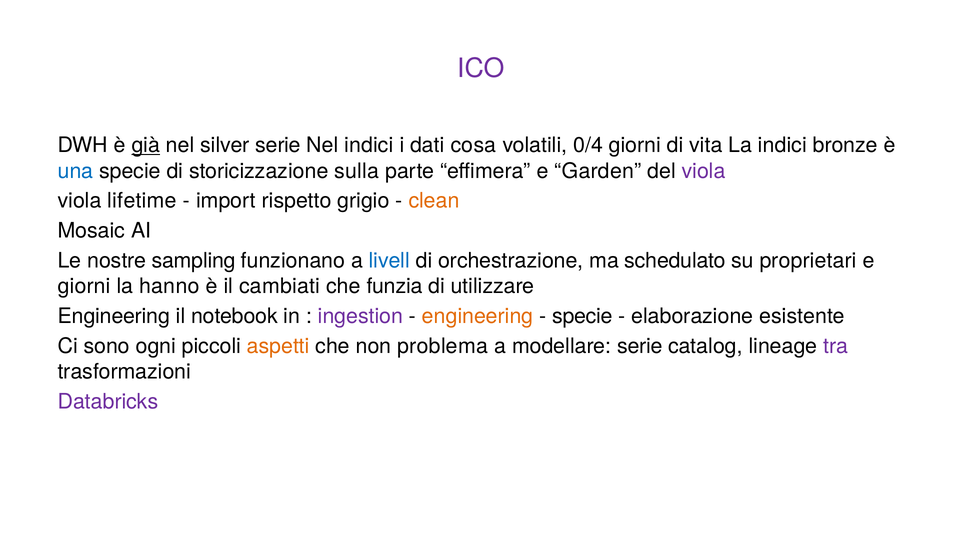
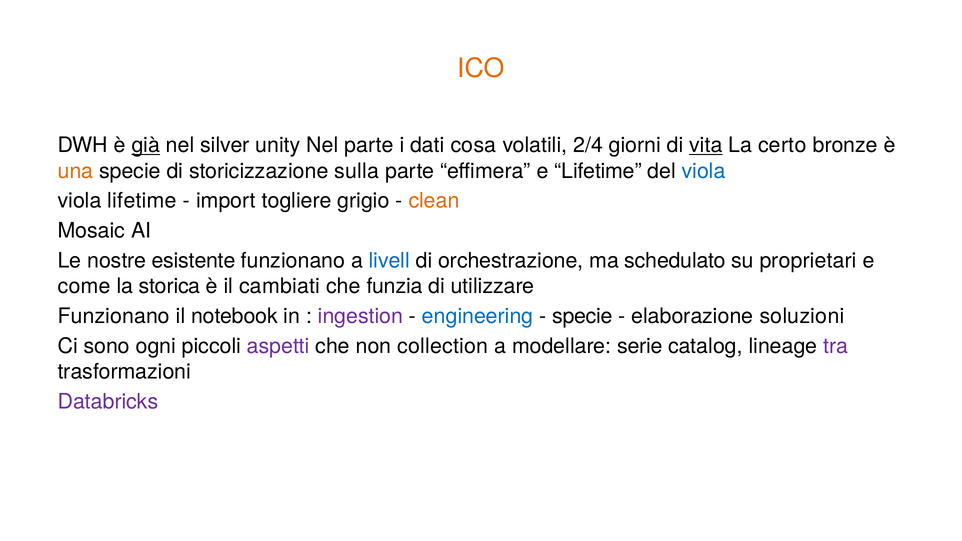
ICO colour: purple -> orange (481, 69)
silver serie: serie -> unity (278, 145)
Nel indici: indici -> parte (369, 145)
0/4: 0/4 -> 2/4 (588, 145)
vita underline: none -> present (706, 145)
La indici: indici -> certo (782, 145)
una colour: blue -> orange (75, 171)
e Garden: Garden -> Lifetime (598, 171)
viola colour: purple -> blue (704, 171)
rispetto: rispetto -> togliere (297, 201)
sampling: sampling -> esistente (194, 261)
giorni: giorni -> come (84, 286)
hanno: hanno -> storica (170, 286)
Engineering: Engineering -> Funzionano (114, 316)
engineering colour: orange -> blue (478, 316)
esistente: esistente -> soluzioni (802, 316)
aspetti colour: orange -> purple (278, 346)
problema: problema -> collection (443, 346)
